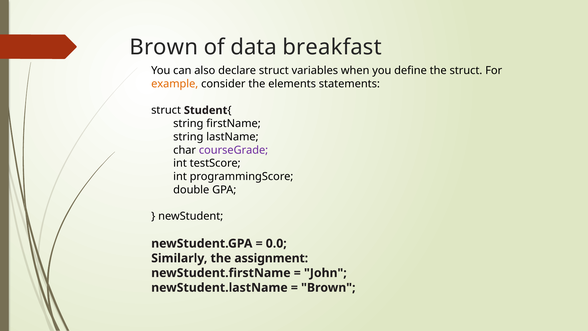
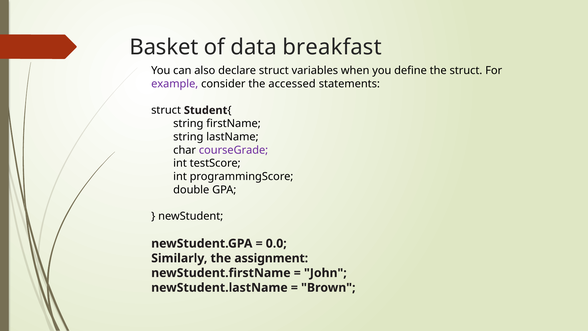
Brown: Brown -> Basket (164, 47)
example colour: orange -> purple (175, 84)
elements: elements -> accessed (292, 84)
